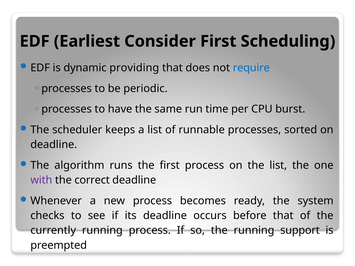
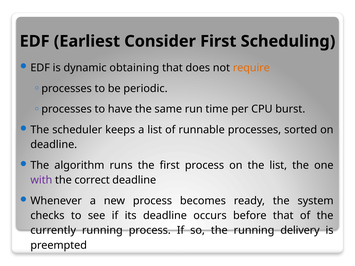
providing: providing -> obtaining (134, 68)
require colour: blue -> orange (251, 68)
support: support -> delivery (300, 231)
